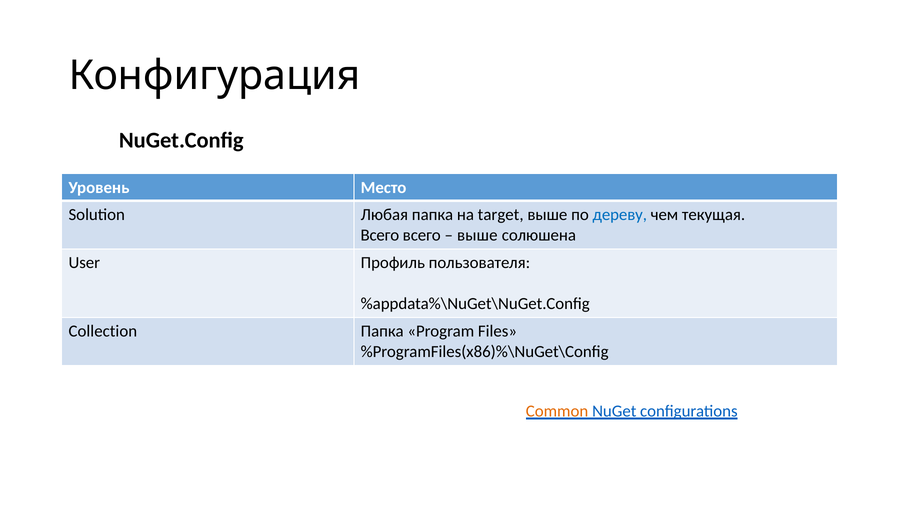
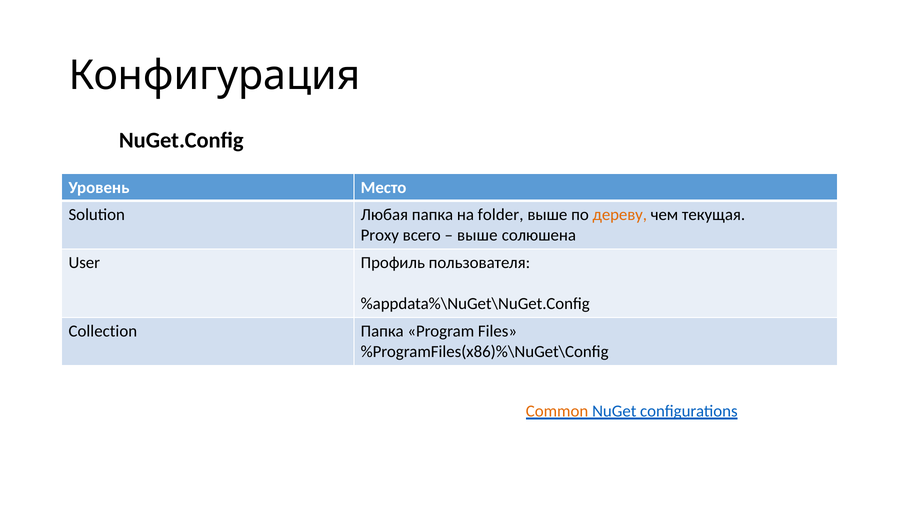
target: target -> folder (501, 215)
дереву colour: blue -> orange (620, 215)
Всего: Всего -> Proxy (380, 235)
